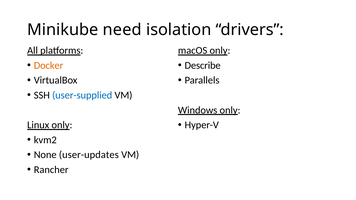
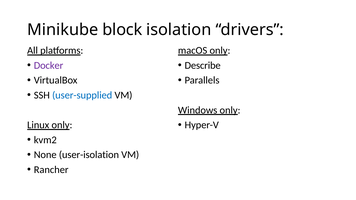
need: need -> block (122, 30)
Docker colour: orange -> purple (49, 66)
user-updates: user-updates -> user-isolation (89, 155)
